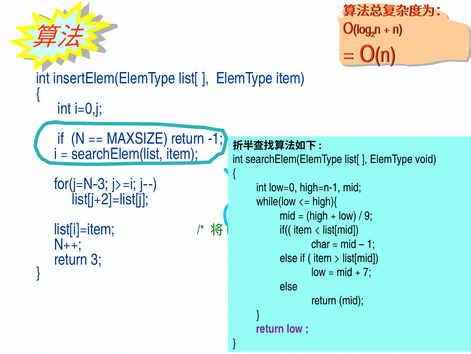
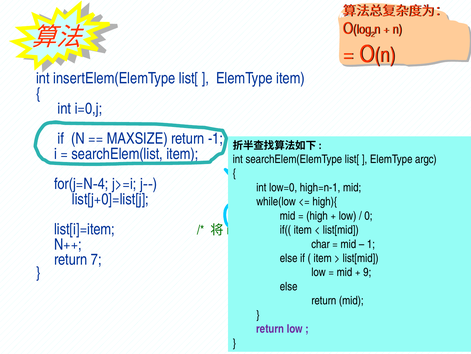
void: void -> argc (426, 159)
3: 3 -> 4 (103, 184)
list[j+2]=list[j: list[j+2]=list[j -> list[j+0]=list[j (110, 199)
9: 9 -> 0 (368, 215)
return 3: 3 -> 7 (96, 259)
7: 7 -> 9 (367, 272)
